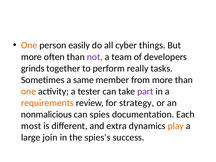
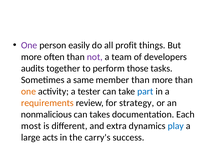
One colour: orange -> purple (29, 45)
cyber: cyber -> profit (126, 45)
grinds: grinds -> audits (33, 68)
really: really -> those (138, 68)
member from: from -> than (140, 80)
part colour: purple -> blue (145, 91)
spies: spies -> takes (100, 114)
play colour: orange -> blue (176, 126)
join: join -> acts (50, 137)
spies's: spies's -> carry's (97, 137)
